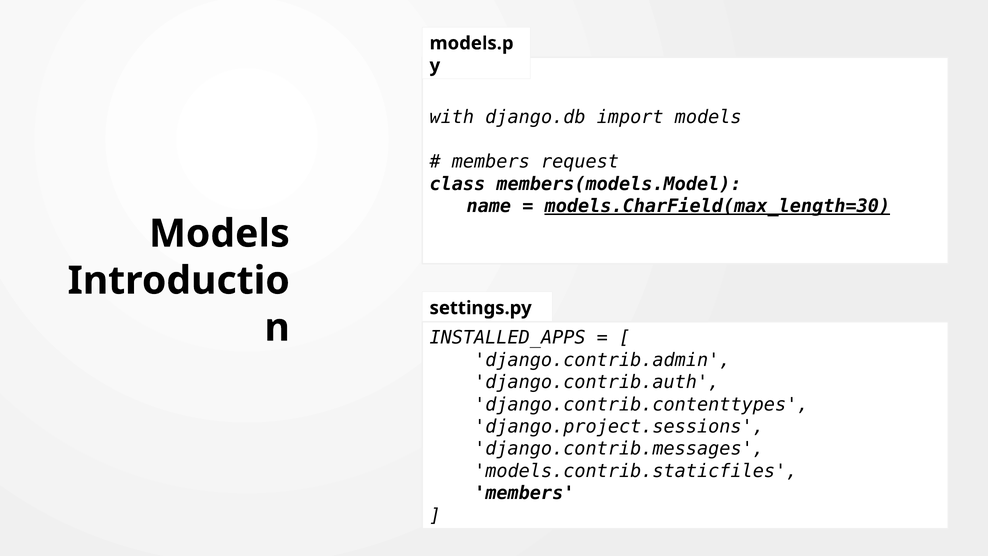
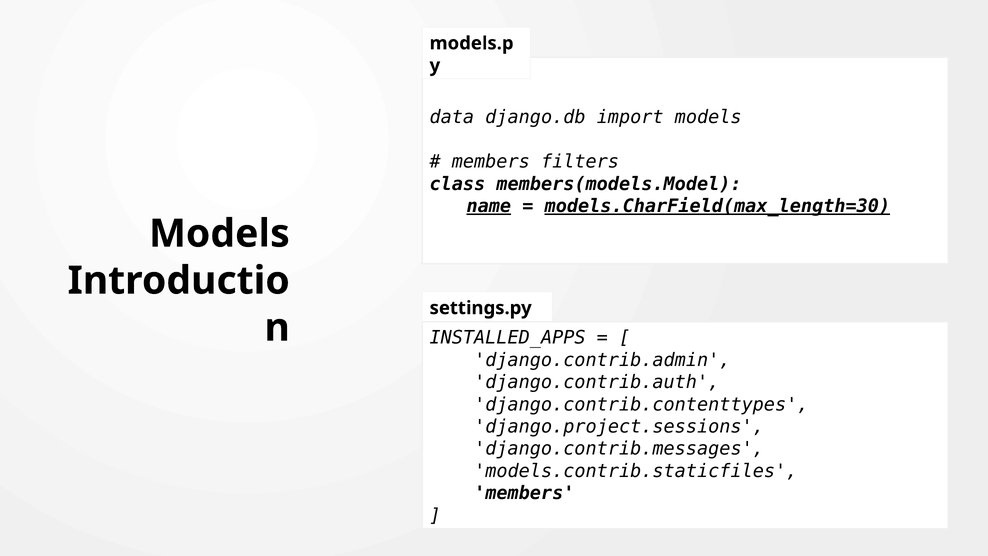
with: with -> data (452, 117)
request: request -> filters (580, 162)
name underline: none -> present (489, 206)
